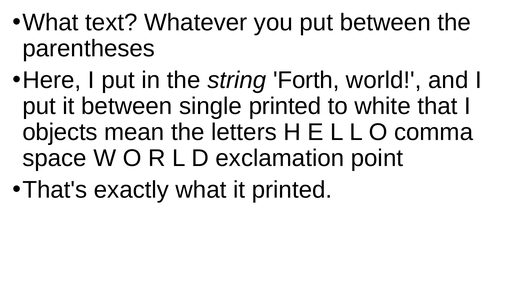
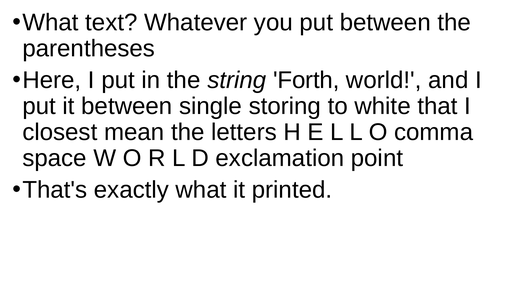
single printed: printed -> storing (285, 106)
objects: objects -> closest (60, 132)
